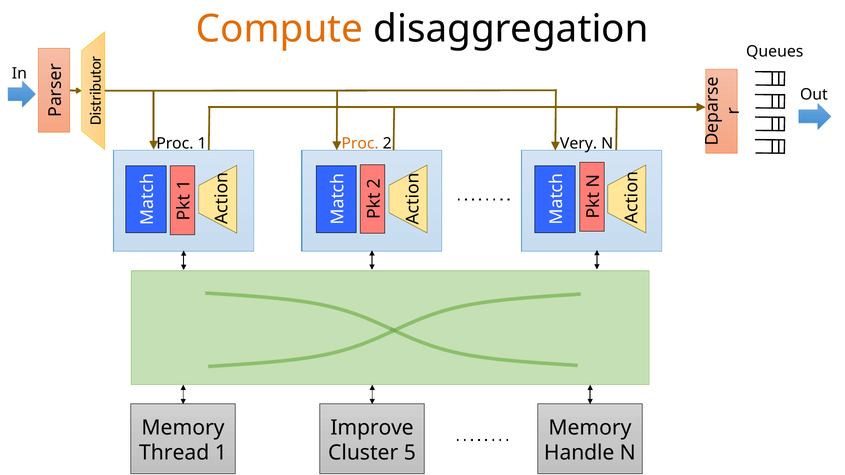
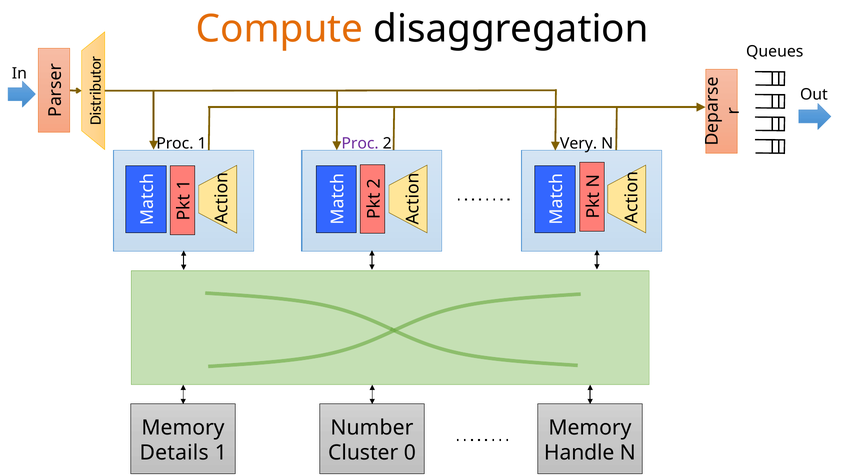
Proc colour: orange -> purple (360, 143)
Improve: Improve -> Number (372, 428)
Thread: Thread -> Details (174, 453)
5: 5 -> 0 (410, 453)
